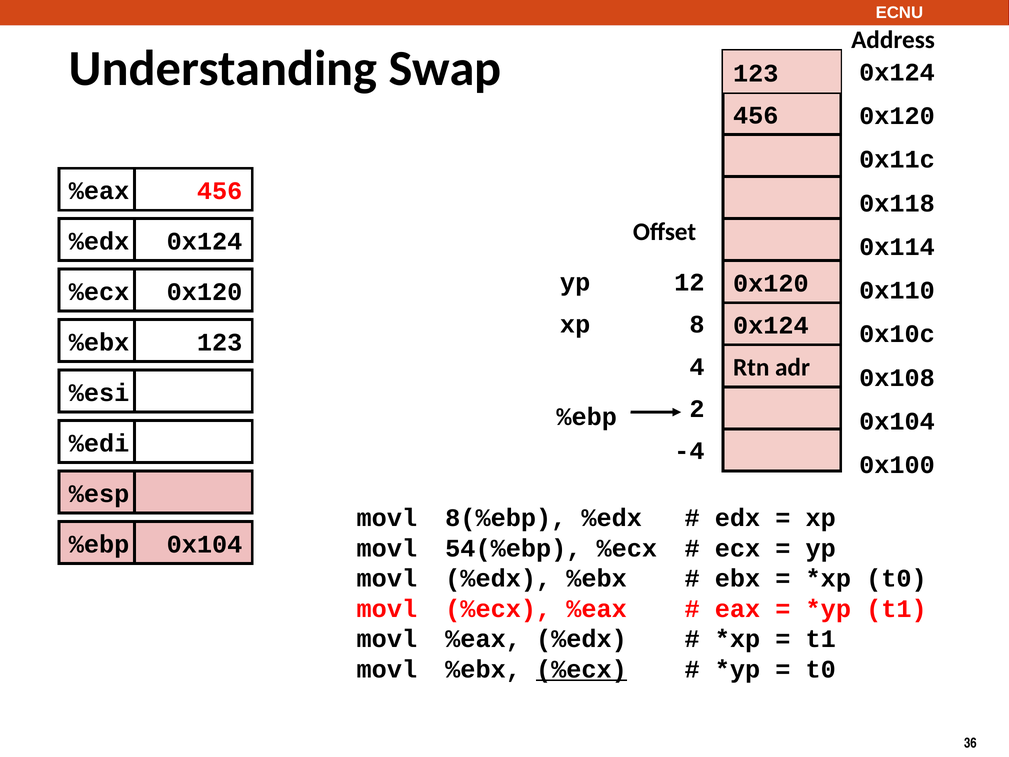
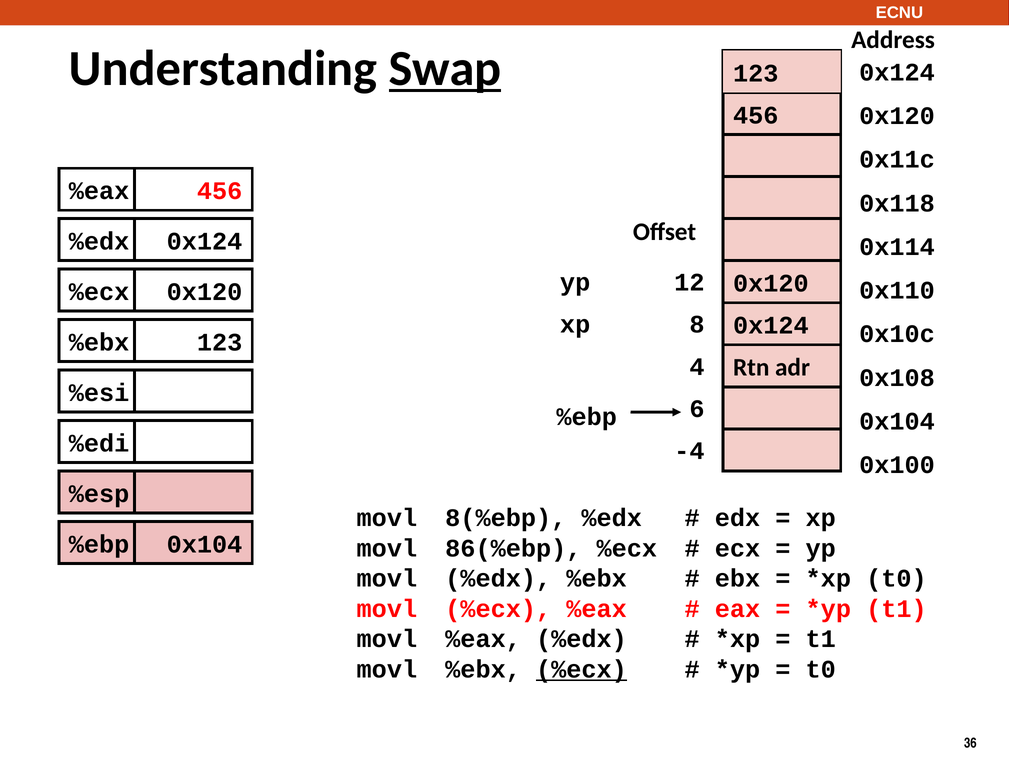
Swap underline: none -> present (445, 69)
2: 2 -> 6 (697, 409)
54(%ebp: 54(%ebp -> 86(%ebp (513, 548)
